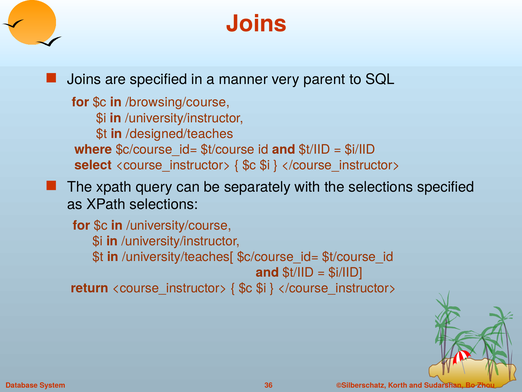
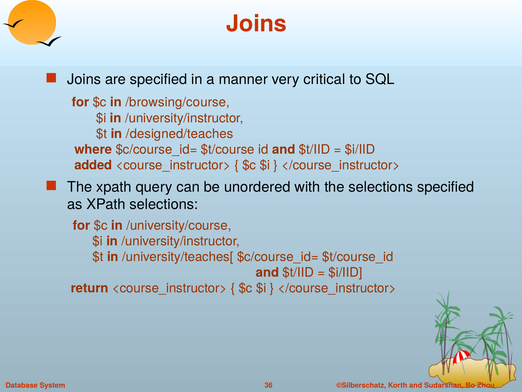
parent: parent -> critical (324, 79)
select: select -> added (93, 165)
separately: separately -> unordered (257, 187)
